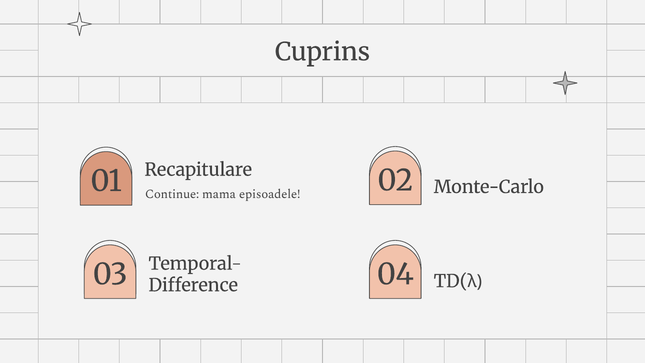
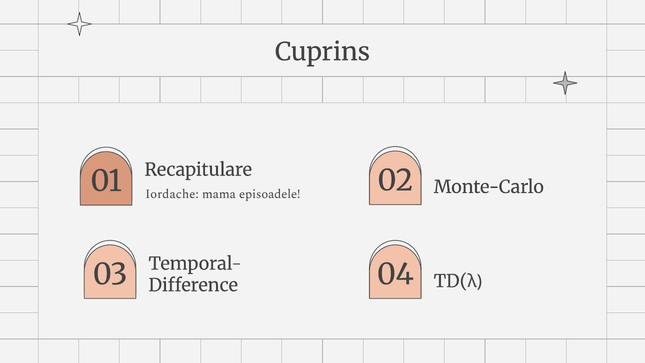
Continue: Continue -> Iordache (172, 194)
